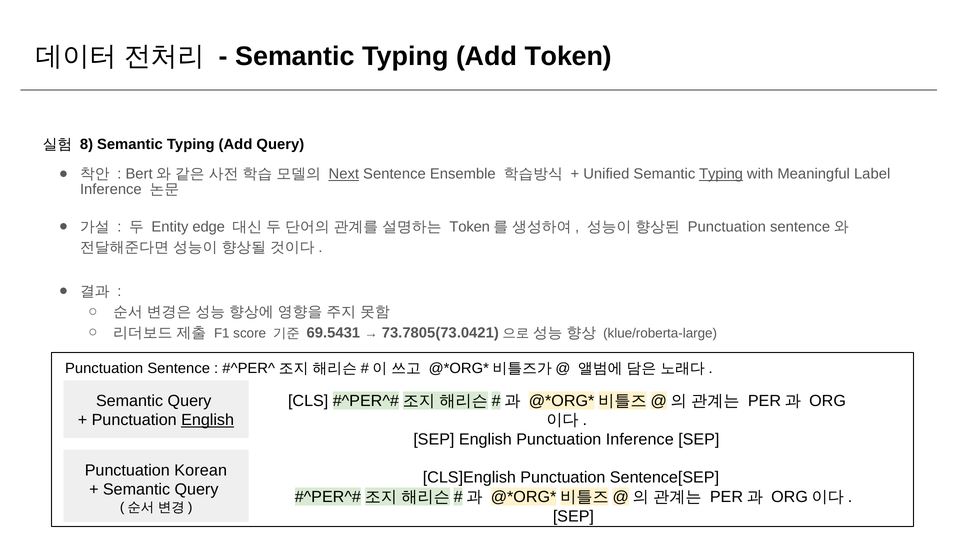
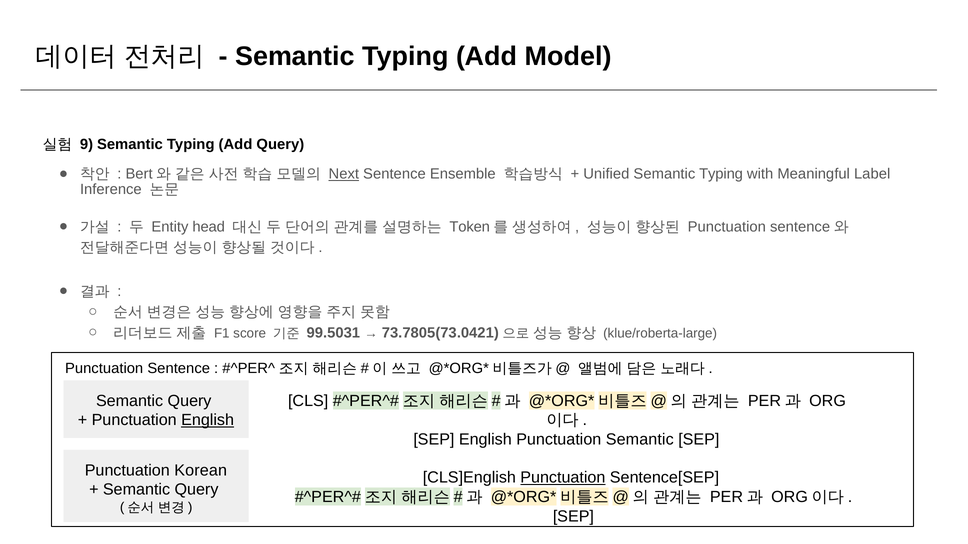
Add Token: Token -> Model (568, 56)
8: 8 -> 9 (87, 145)
Typing underline: present -> none (721, 174)
edge: edge -> head (209, 227)
69.5431: 69.5431 -> 99.5031 (333, 333)
Punctuation Inference: Inference -> Semantic (640, 440)
Punctuation underline: none -> present (563, 478)
